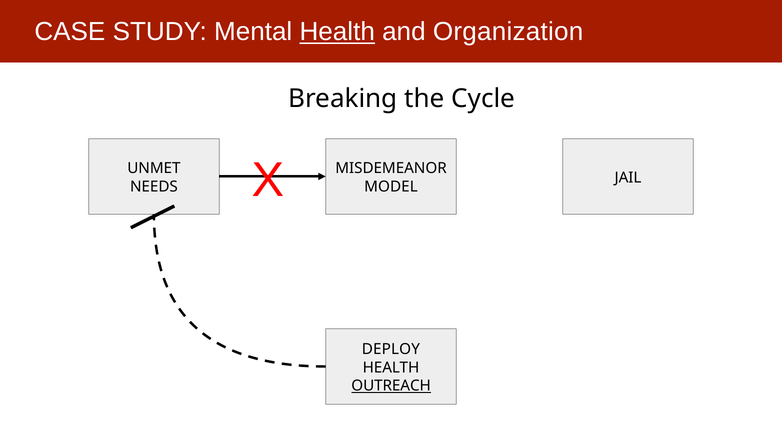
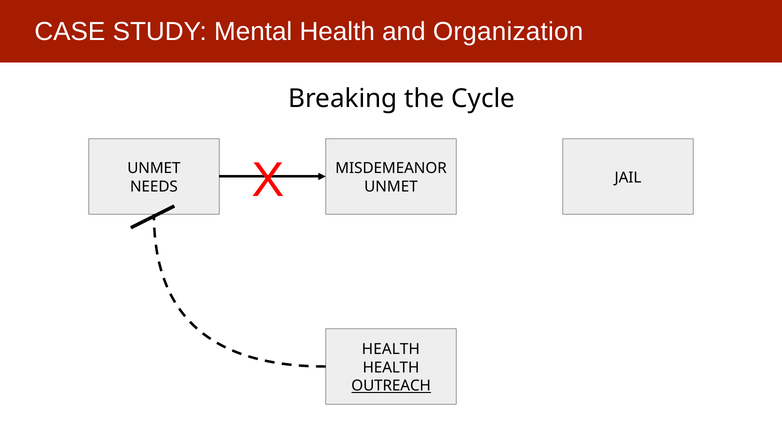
Health underline: present -> none (337, 32)
MODEL: MODEL -> UNMET (391, 187)
DEPLOY: DEPLOY -> HEALTH (391, 349)
